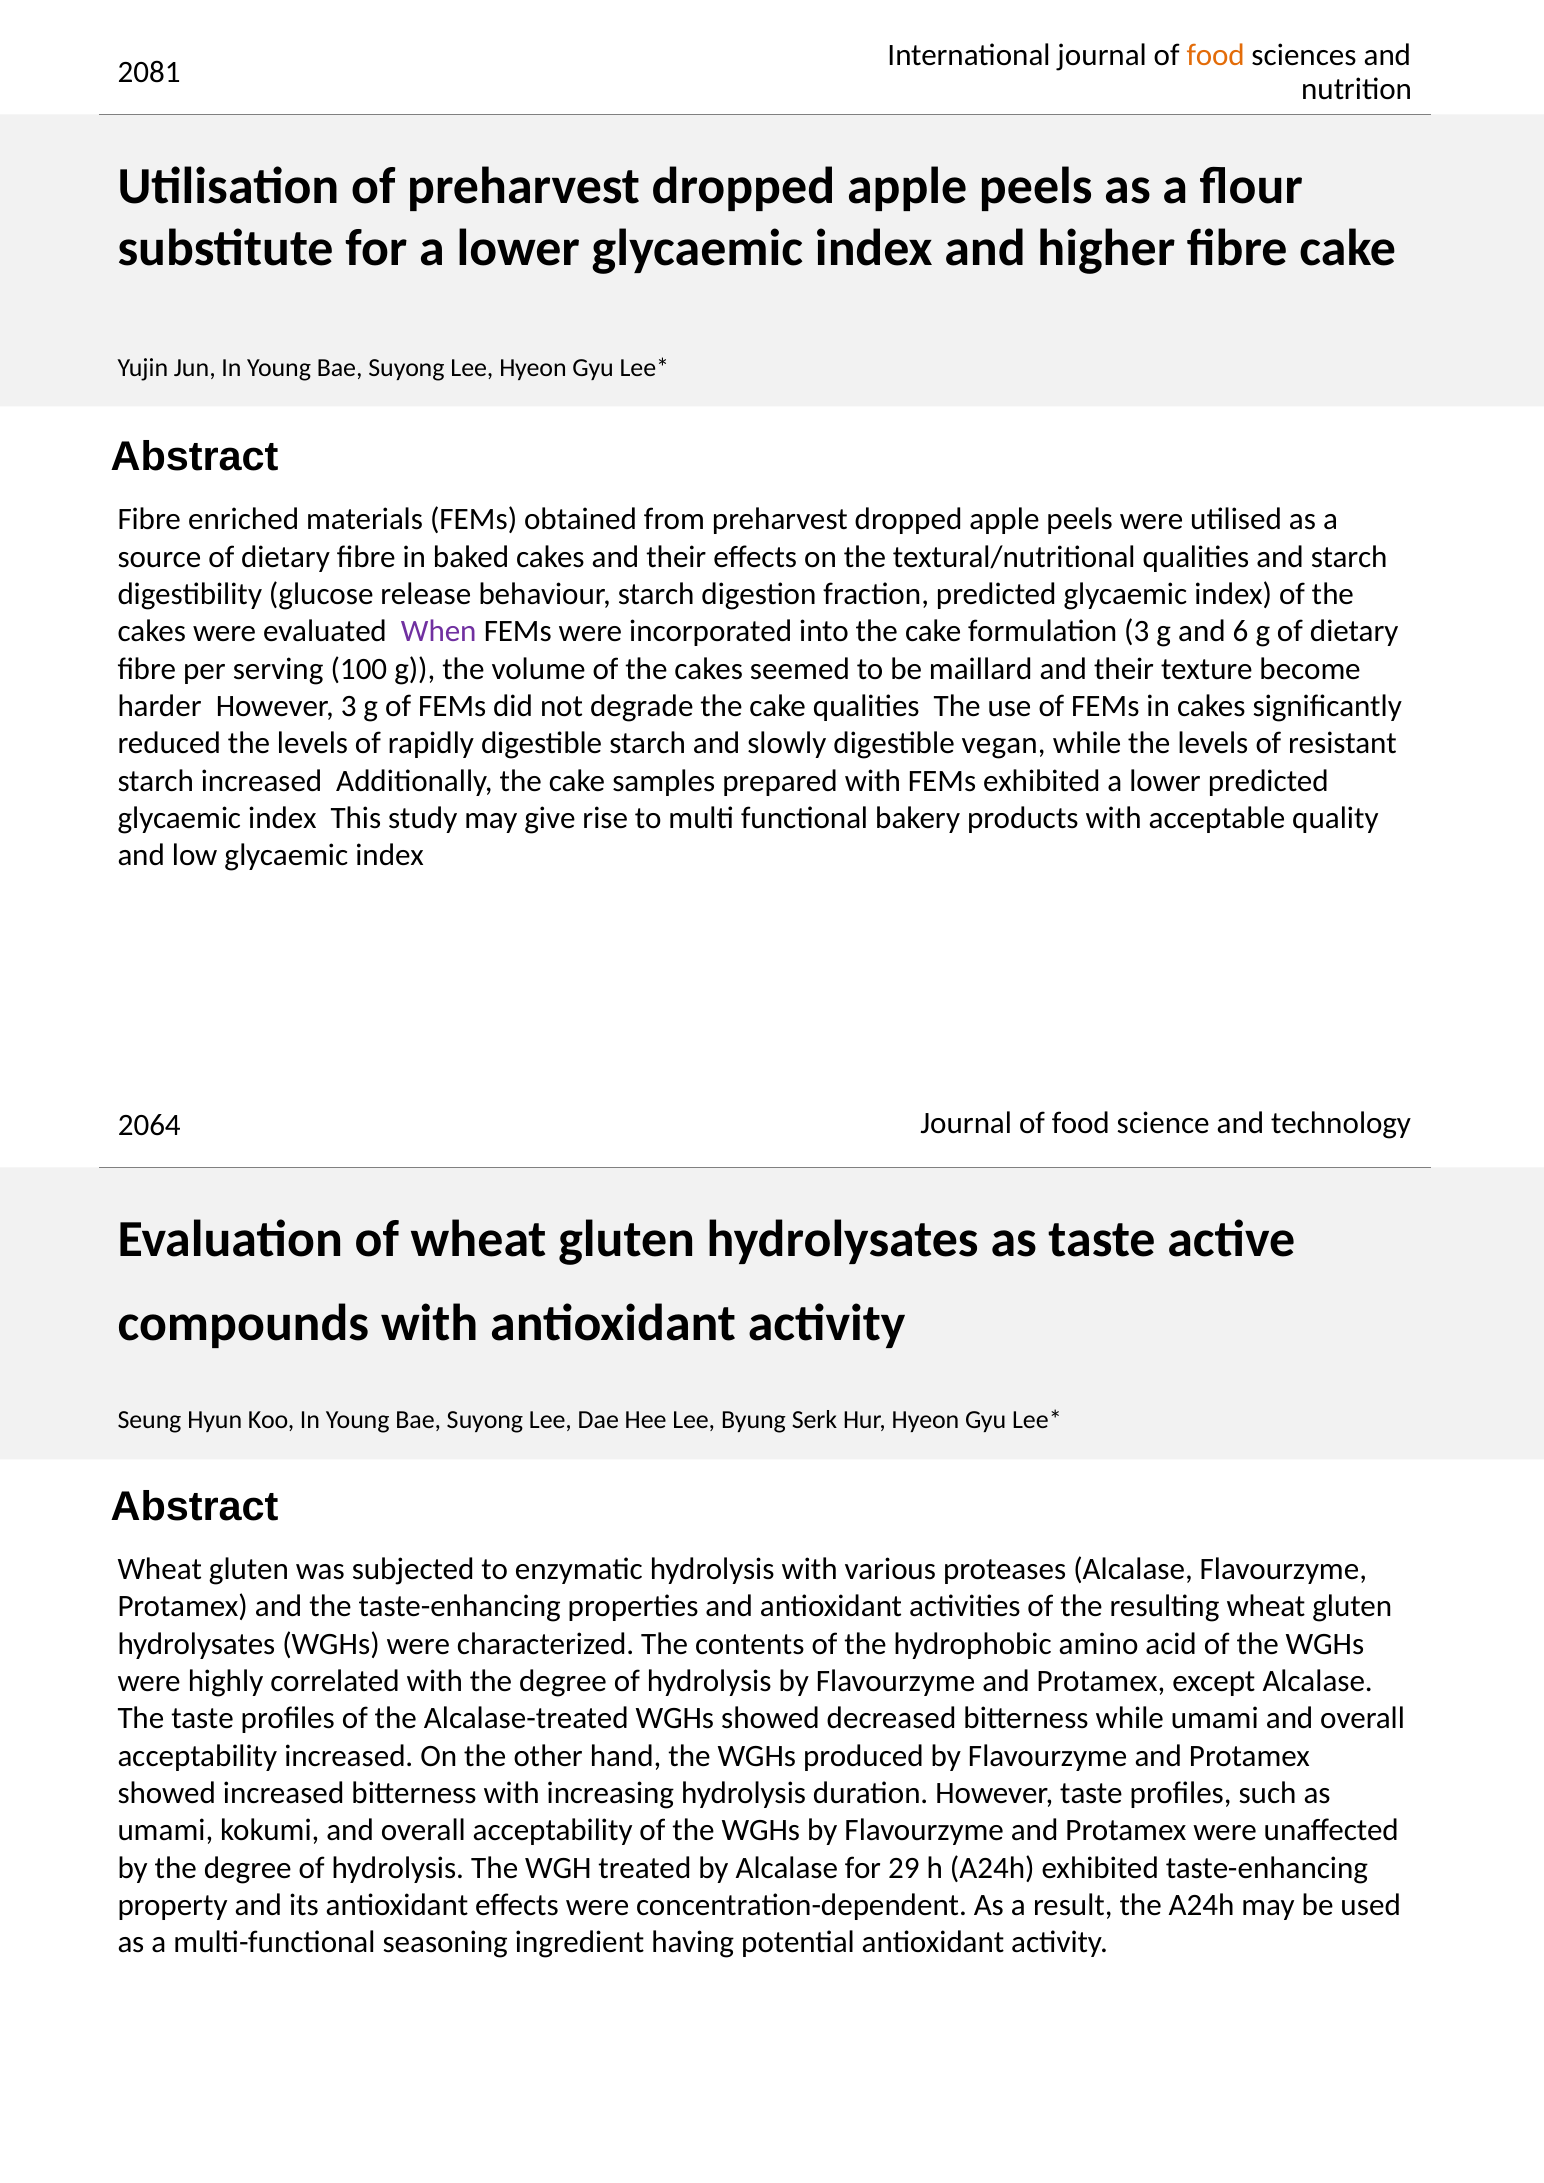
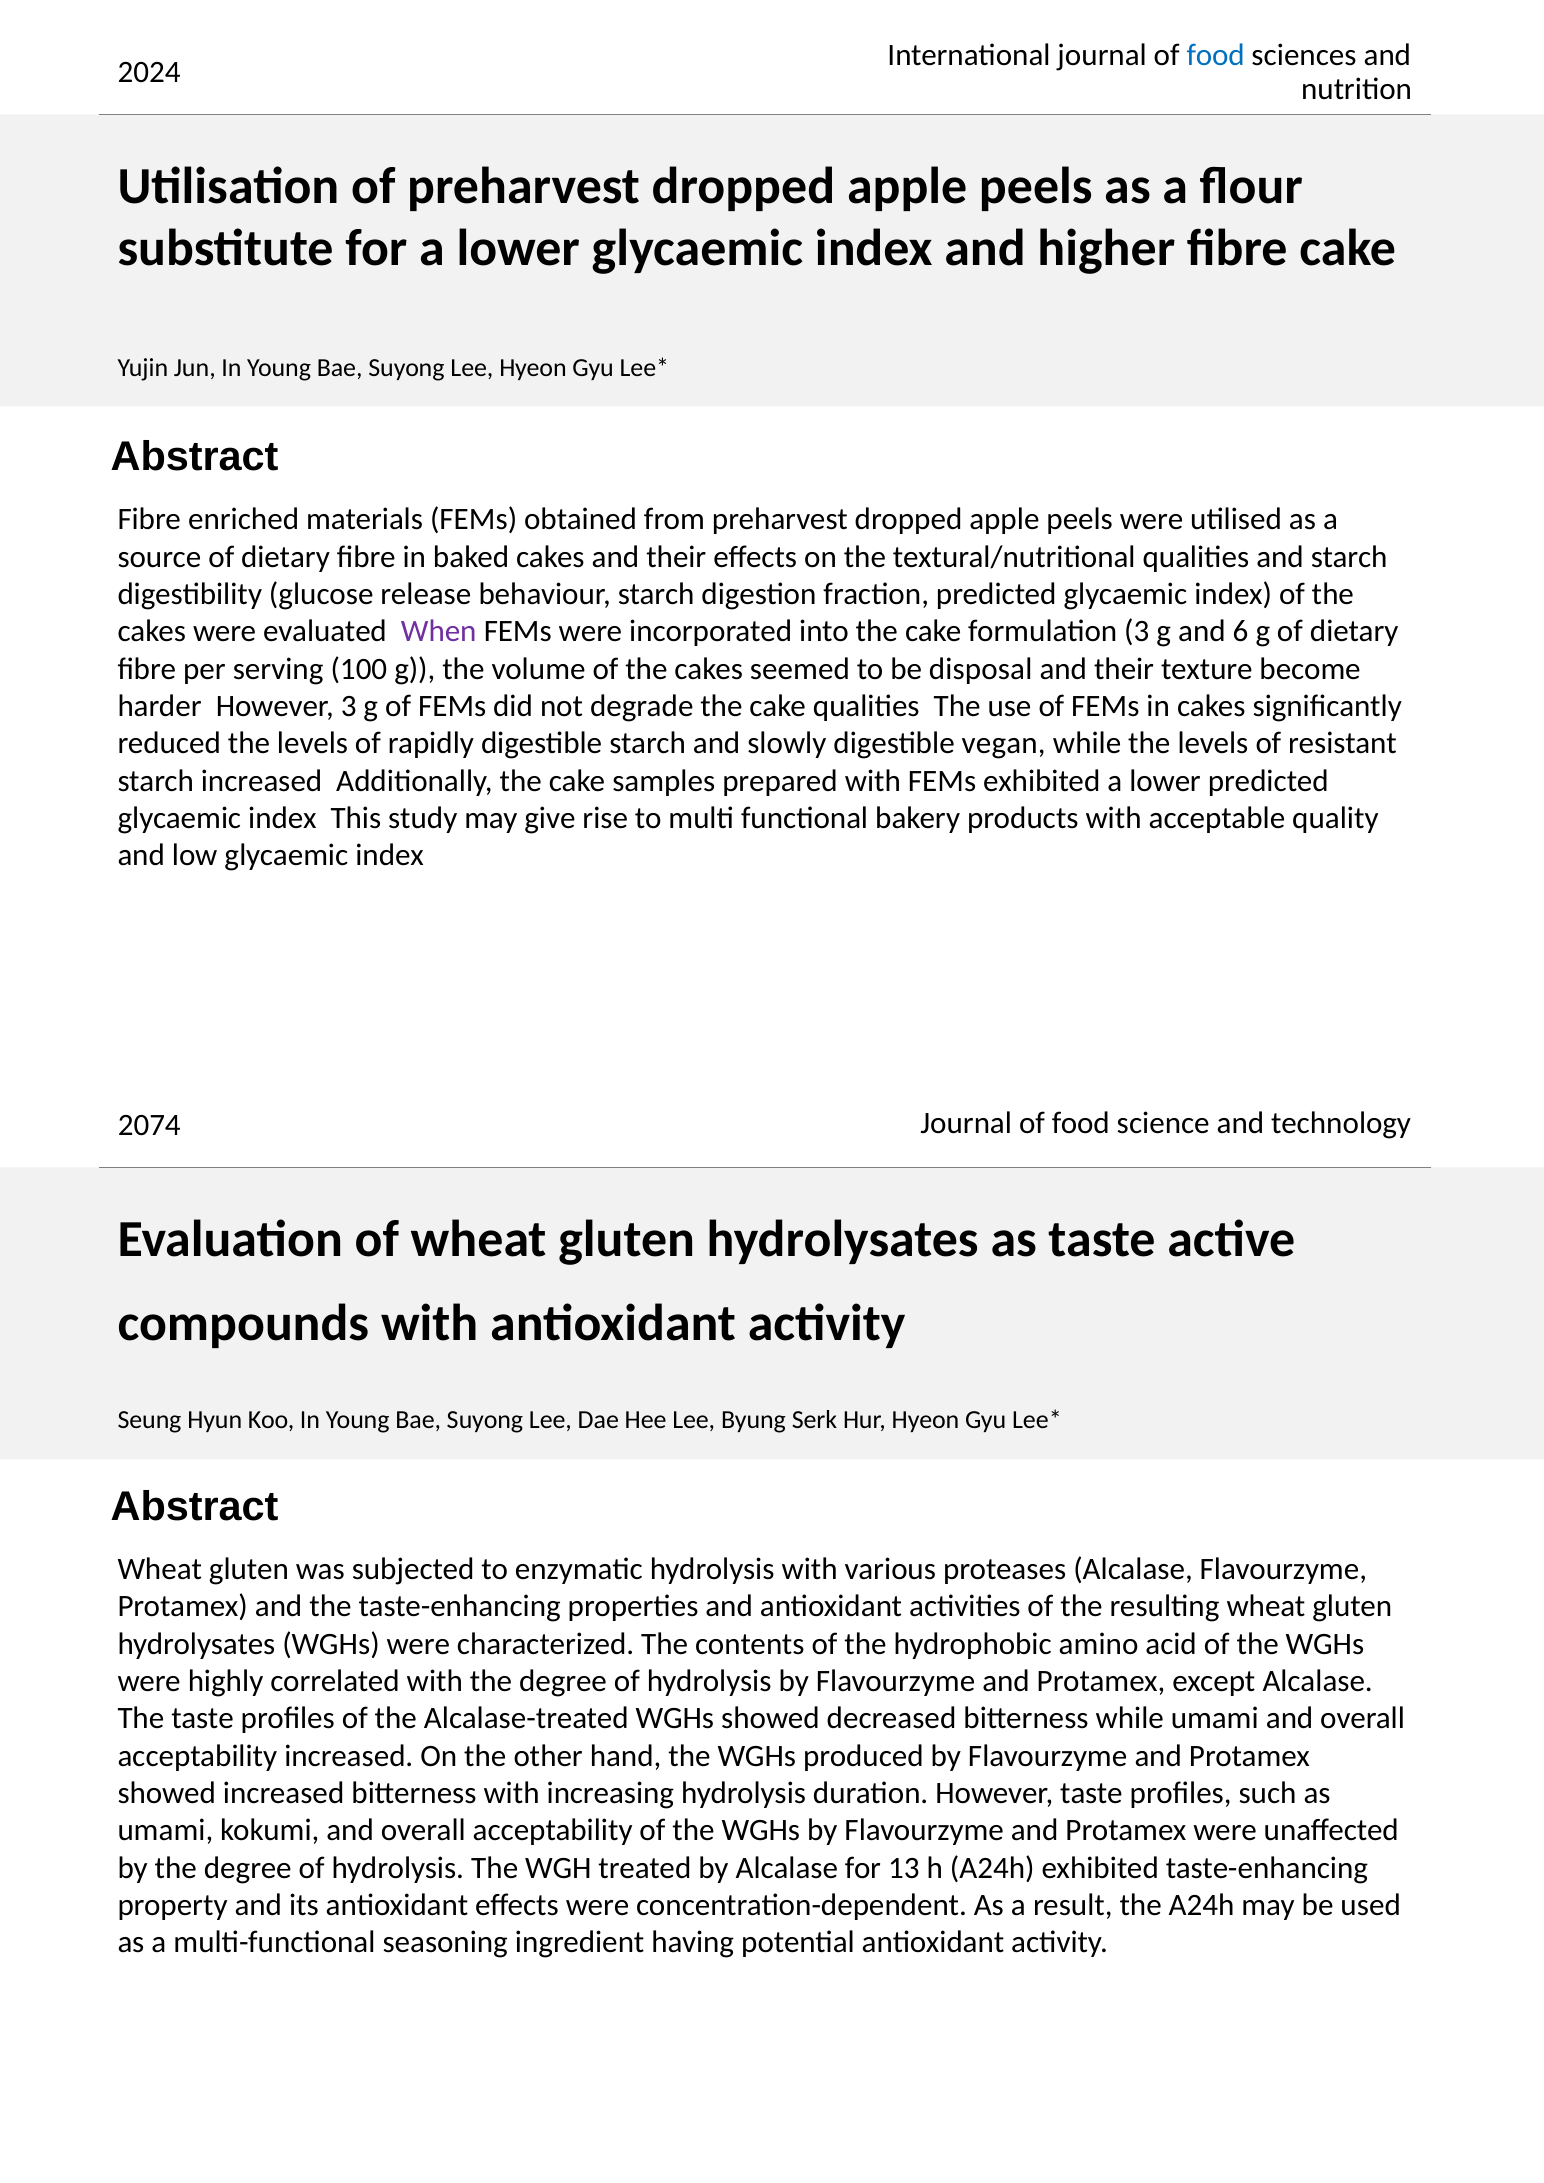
food colour: orange -> blue (1216, 55)
2081: 2081 -> 2024 (149, 72)
maillard: maillard -> disposal (981, 669)
2064: 2064 -> 2074 (149, 1126)
29: 29 -> 13 (904, 1869)
